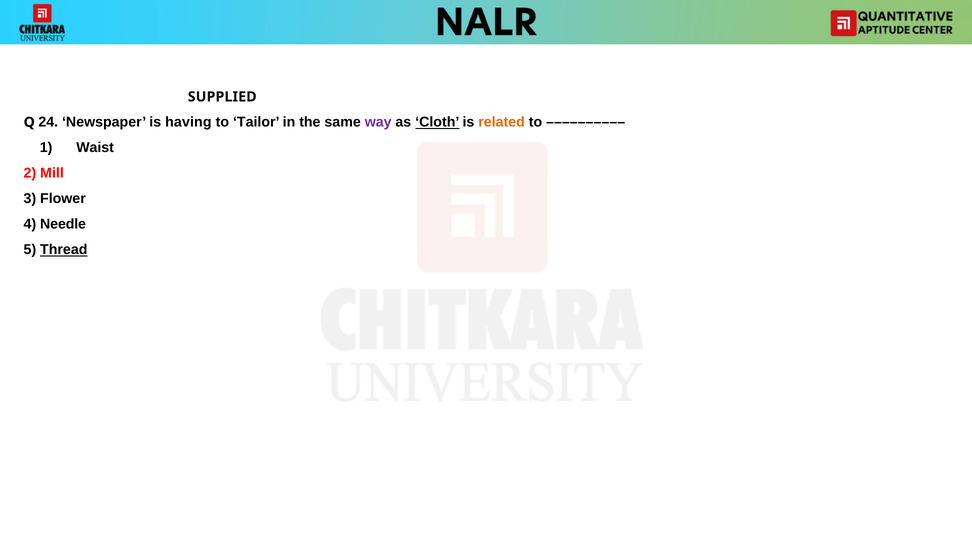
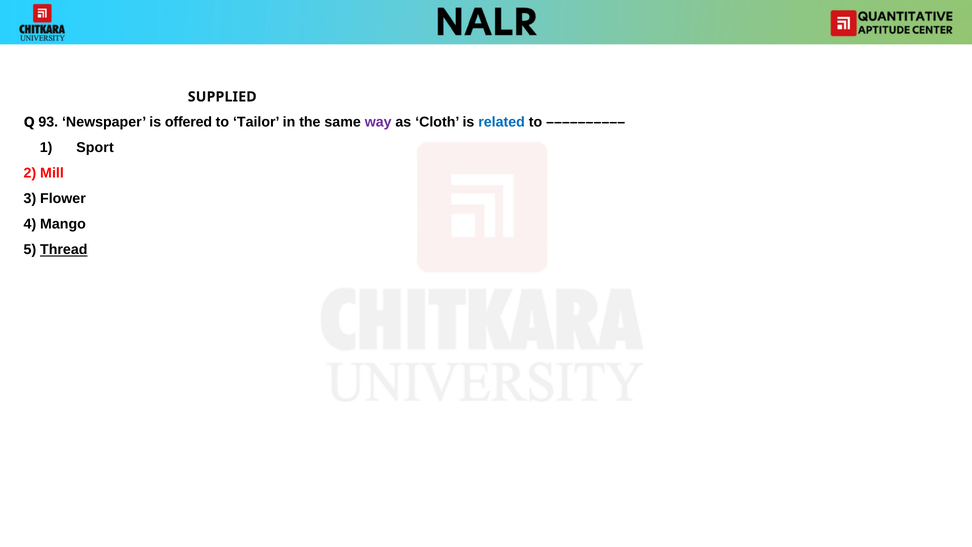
24: 24 -> 93 (48, 122)
having: having -> offered (189, 122)
Cloth underline: present -> none (437, 122)
related colour: orange -> blue (502, 122)
Waist: Waist -> Sport (95, 148)
Needle: Needle -> Mango (63, 224)
